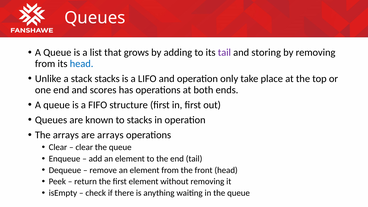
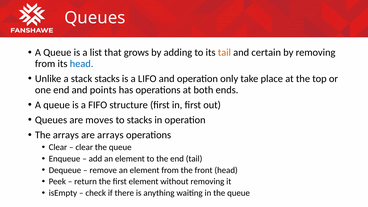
tail colour: purple -> orange (224, 52)
storing: storing -> certain (266, 52)
scores: scores -> points (103, 90)
known: known -> moves (99, 120)
